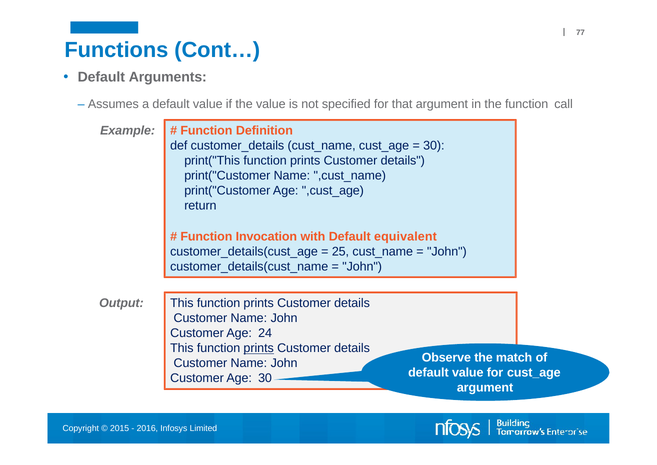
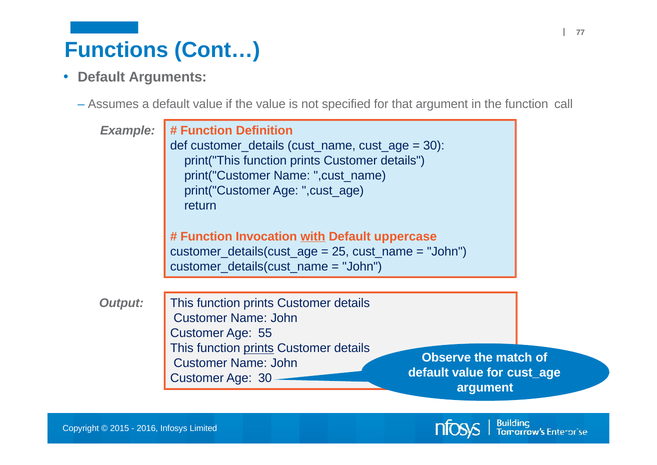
with underline: none -> present (313, 236)
equivalent: equivalent -> uppercase (405, 236)
24: 24 -> 55 (265, 333)
